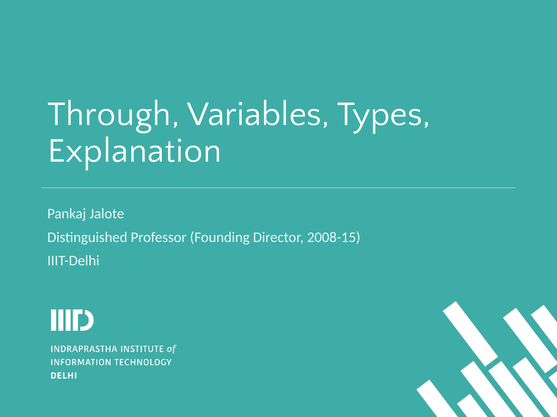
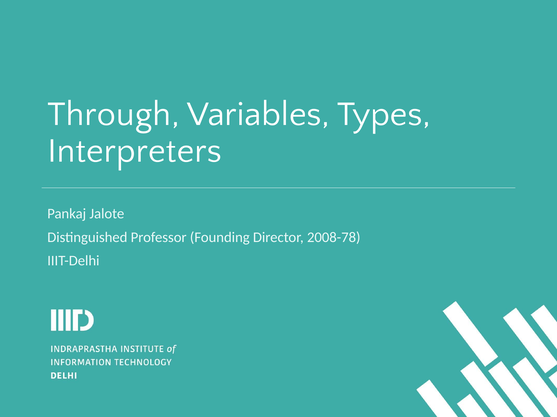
Explanation: Explanation -> Interpreters (135, 151)
2008-15: 2008-15 -> 2008-78 (334, 238)
